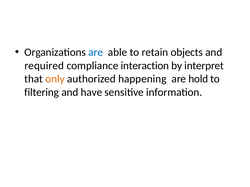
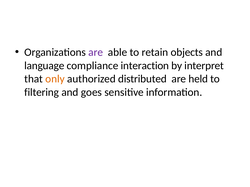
are colour: blue -> purple (96, 52)
required: required -> language (44, 66)
happening: happening -> distributed (142, 79)
hold: hold -> held (198, 79)
have: have -> goes (91, 92)
